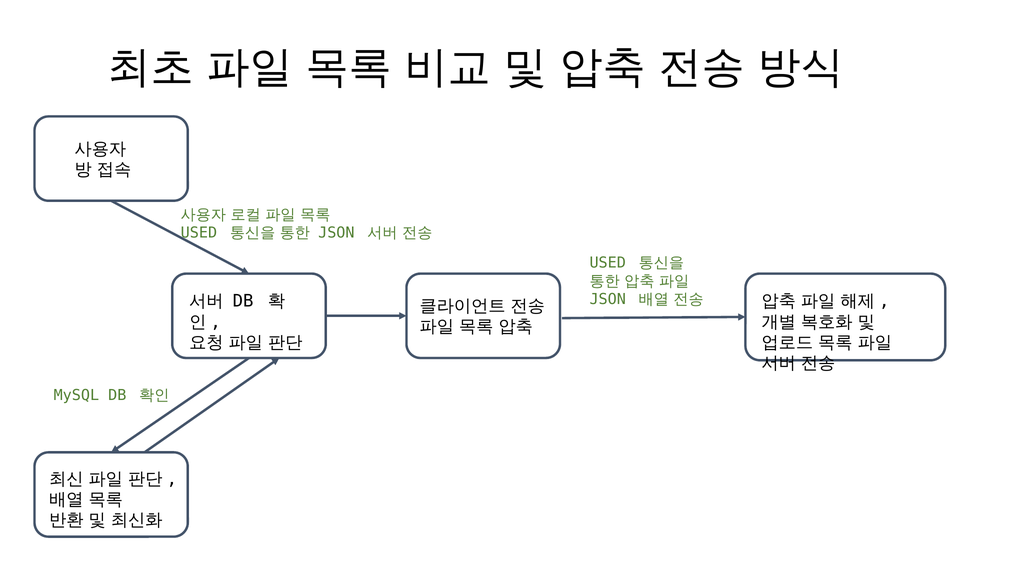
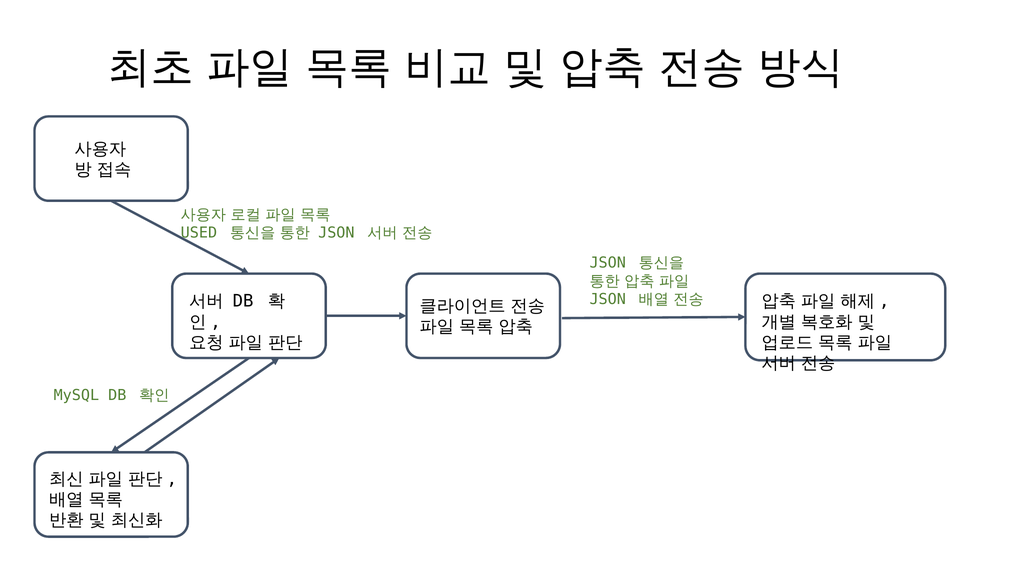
USED: USED -> JSON (608, 263)
